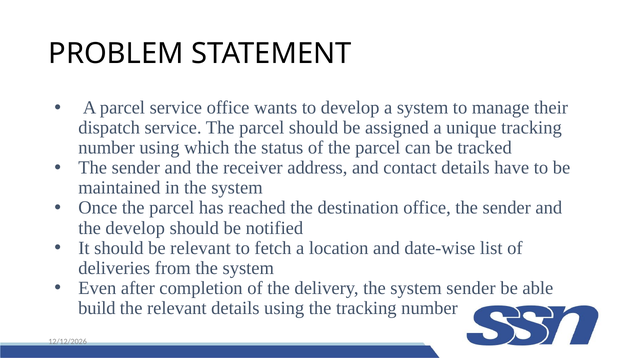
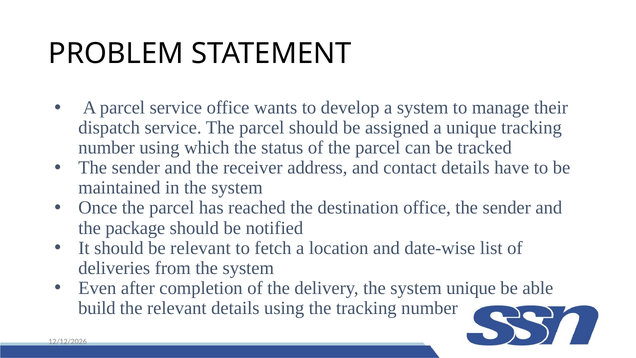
the develop: develop -> package (135, 228)
system sender: sender -> unique (471, 288)
